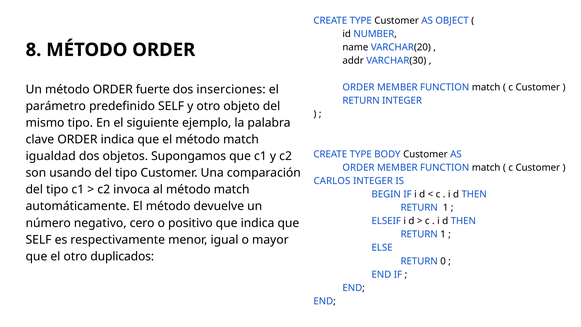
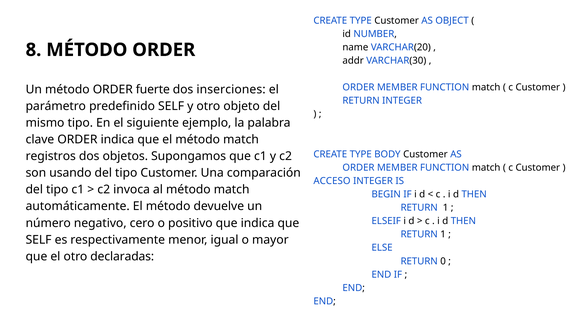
igualdad: igualdad -> registros (51, 156)
CARLOS: CARLOS -> ACCESO (332, 181)
duplicados: duplicados -> declaradas (122, 256)
